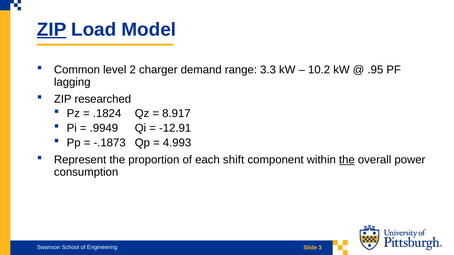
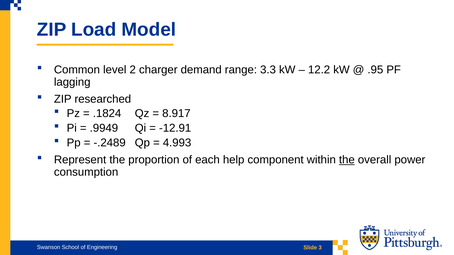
ZIP underline: present -> none (52, 30)
10.2: 10.2 -> 12.2 (319, 70)
-.1873: -.1873 -> -.2489 (110, 143)
shift: shift -> help (234, 160)
